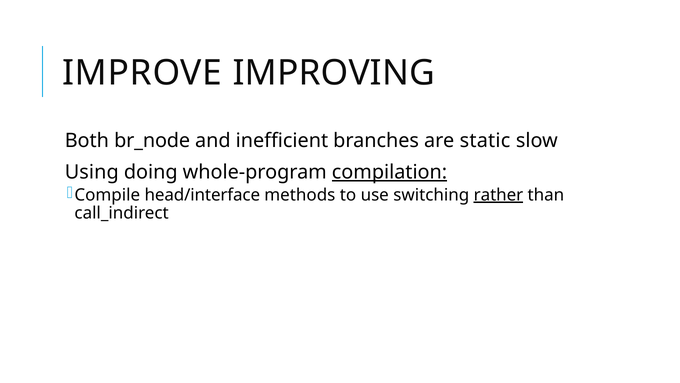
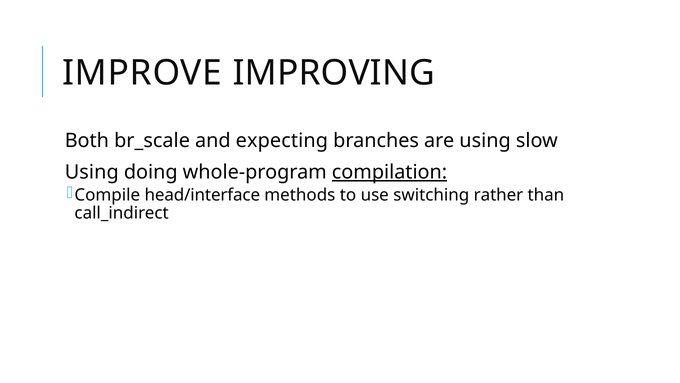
br_node: br_node -> br_scale (152, 141)
inefficient: inefficient -> expecting (282, 141)
are static: static -> using (485, 141)
rather underline: present -> none (498, 195)
